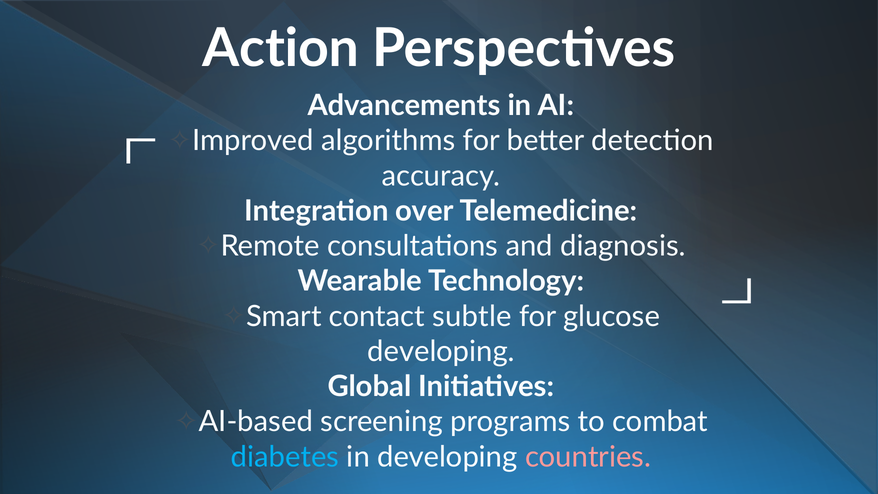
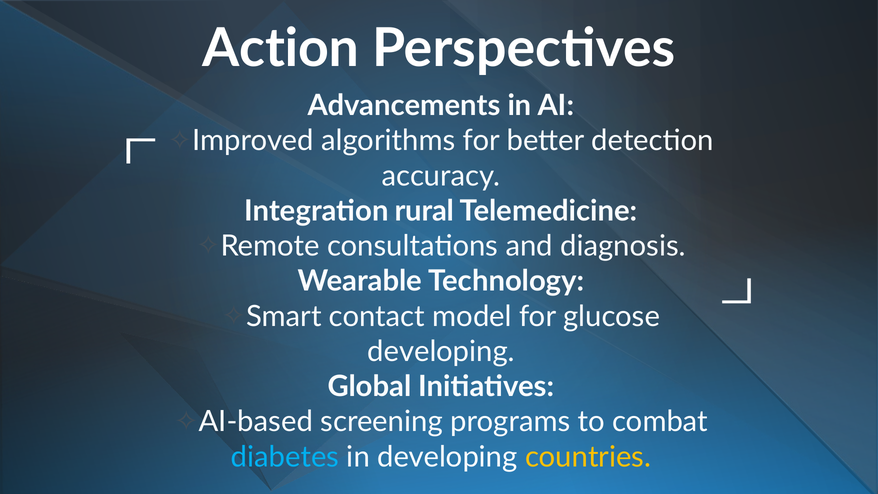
over: over -> rural (424, 211)
subtle: subtle -> model (472, 316)
countries colour: pink -> yellow (588, 457)
